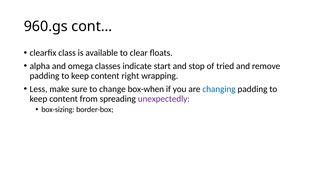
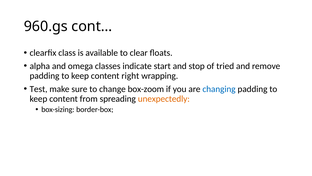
Less: Less -> Test (39, 89)
box-when: box-when -> box-zoom (146, 89)
unexpectedly colour: purple -> orange (164, 99)
